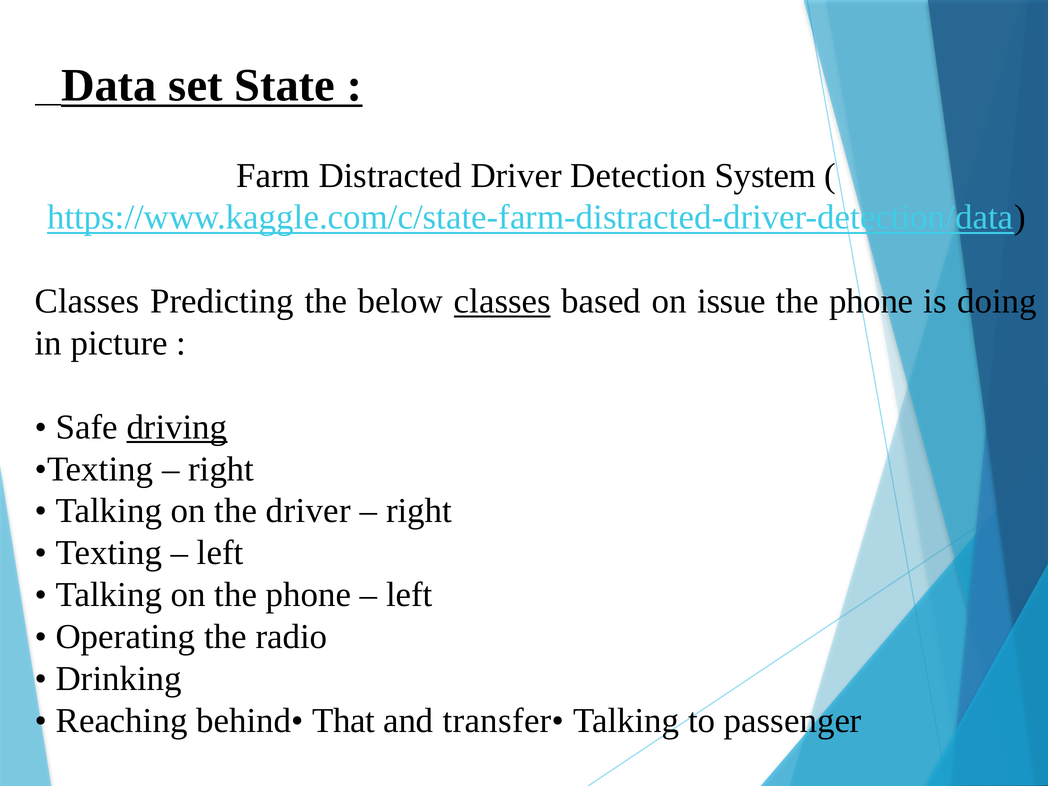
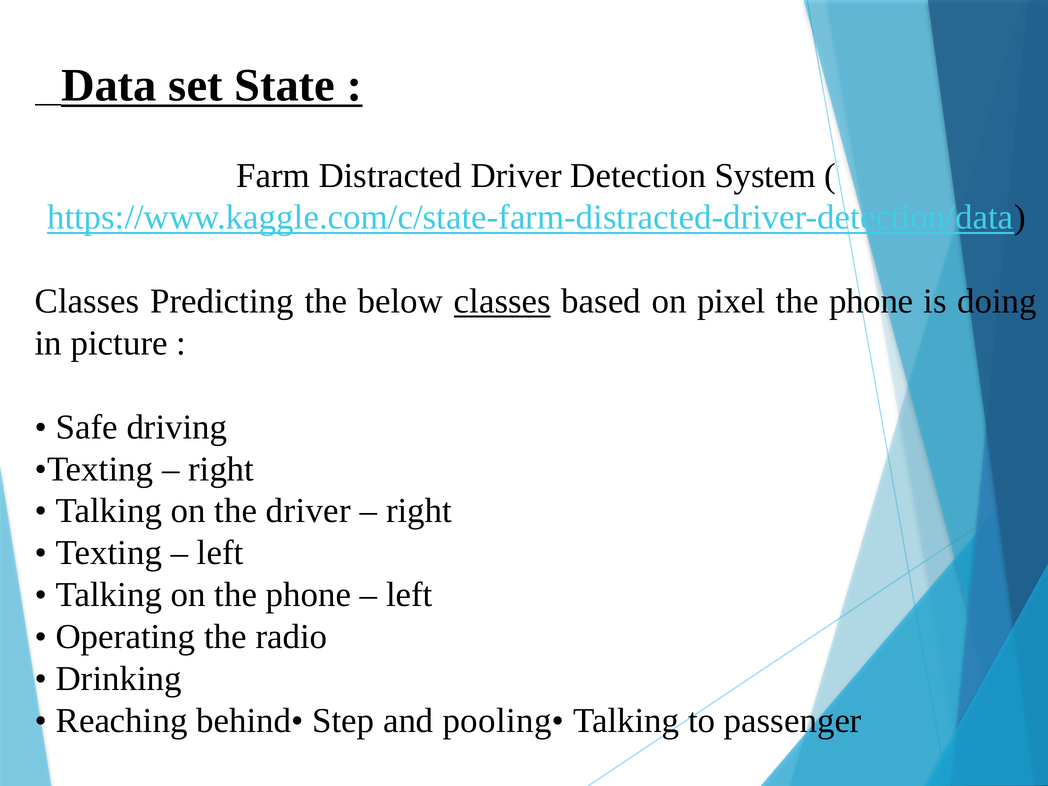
issue: issue -> pixel (731, 301)
driving underline: present -> none (177, 427)
That: That -> Step (343, 721)
transfer•: transfer• -> pooling• (503, 721)
